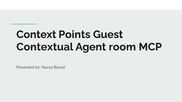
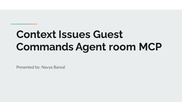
Points: Points -> Issues (74, 35)
Contextual: Contextual -> Commands (45, 47)
